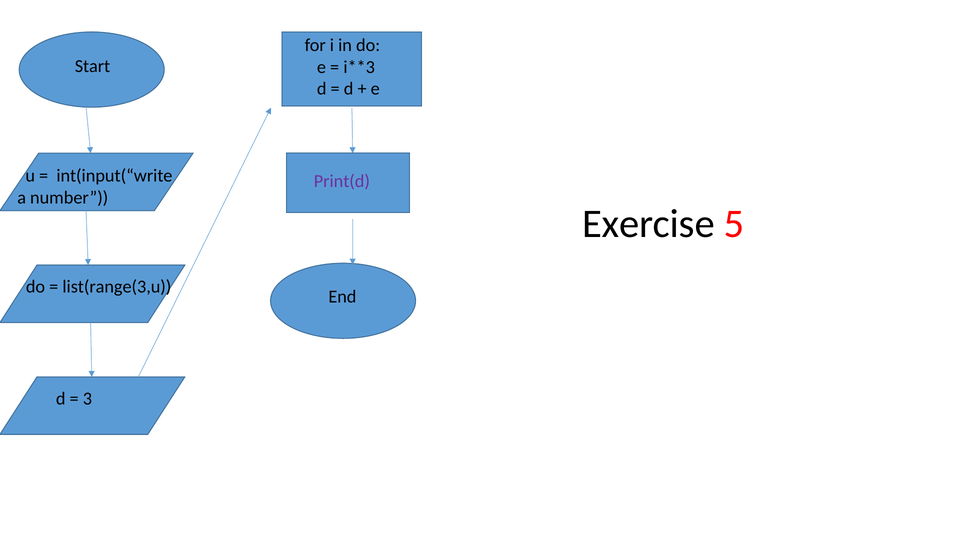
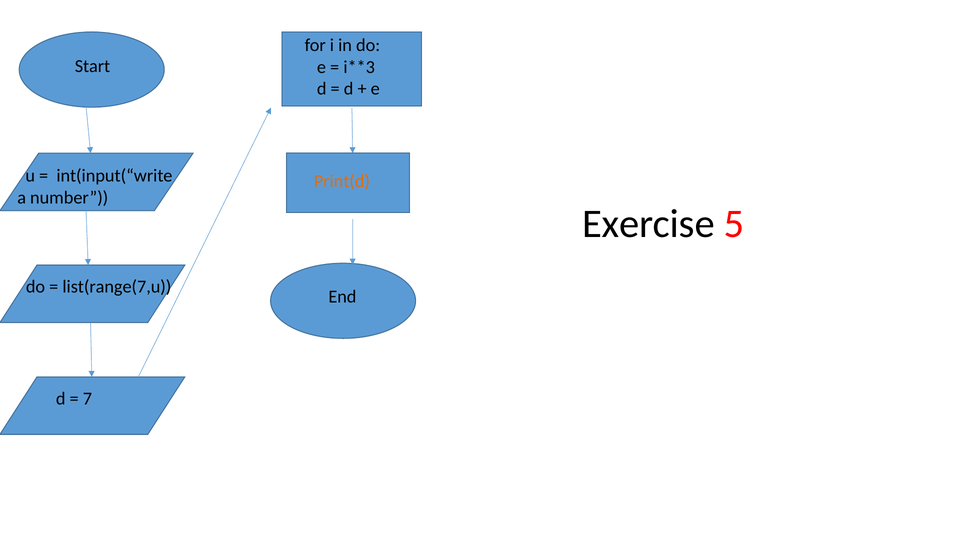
Print(d colour: purple -> orange (342, 181)
list(range(3,u: list(range(3,u -> list(range(7,u (117, 287)
3: 3 -> 7 (87, 399)
